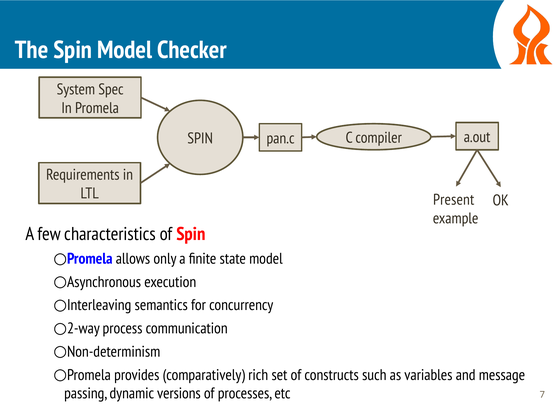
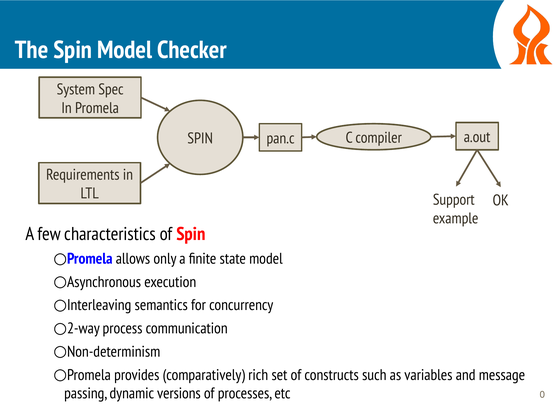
Present: Present -> Support (454, 200)
7: 7 -> 0 (542, 395)
